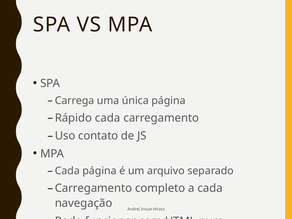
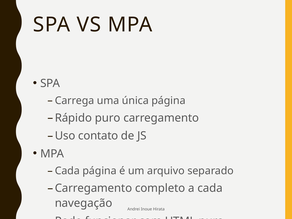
Rápido cada: cada -> puro (108, 118)
